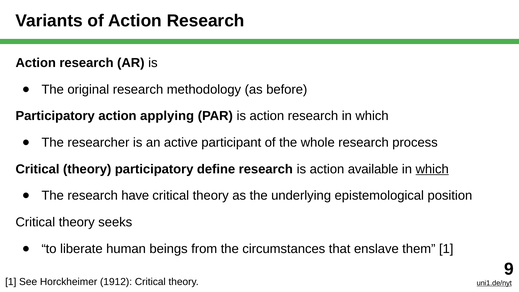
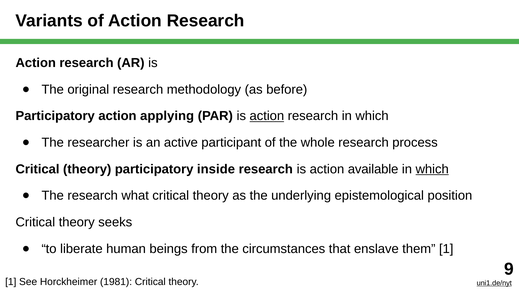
action underline: none -> present (267, 116)
define: define -> inside (216, 169)
have: have -> what (135, 196)
1912: 1912 -> 1981 (116, 282)
